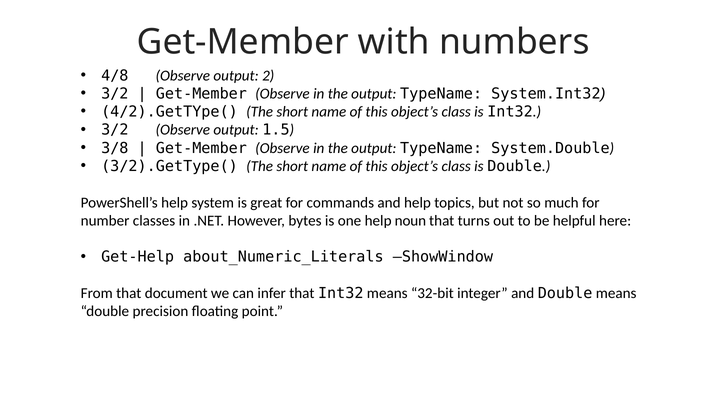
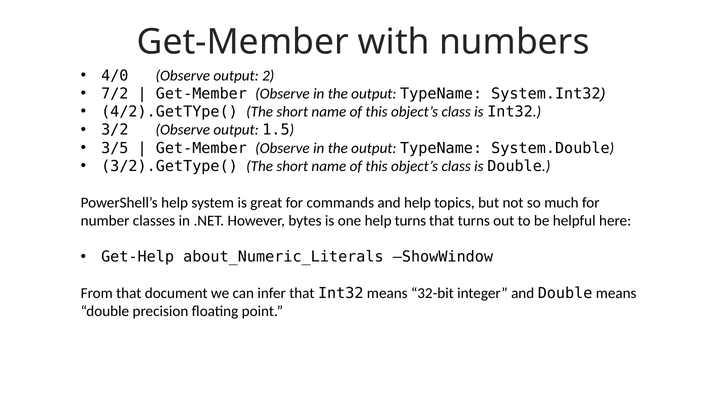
4/8: 4/8 -> 4/0 (115, 76)
3/2: 3/2 -> 7/2 (115, 94)
3/8: 3/8 -> 3/5 (115, 148)
help noun: noun -> turns (410, 221)
